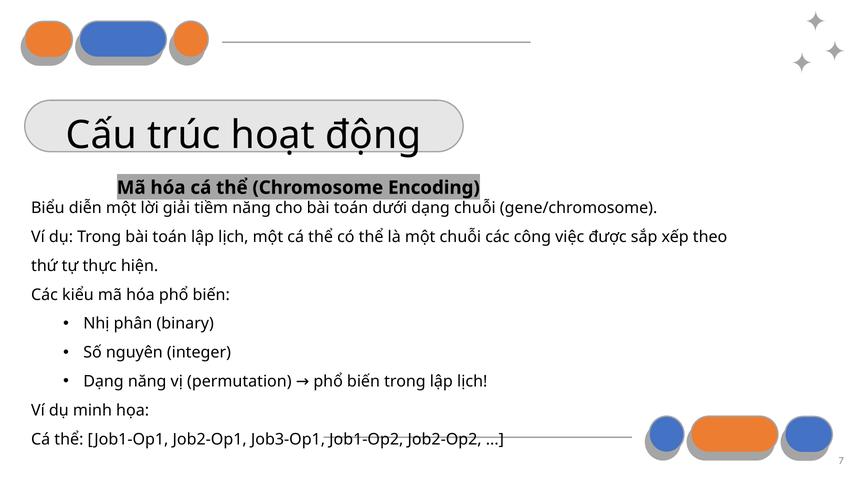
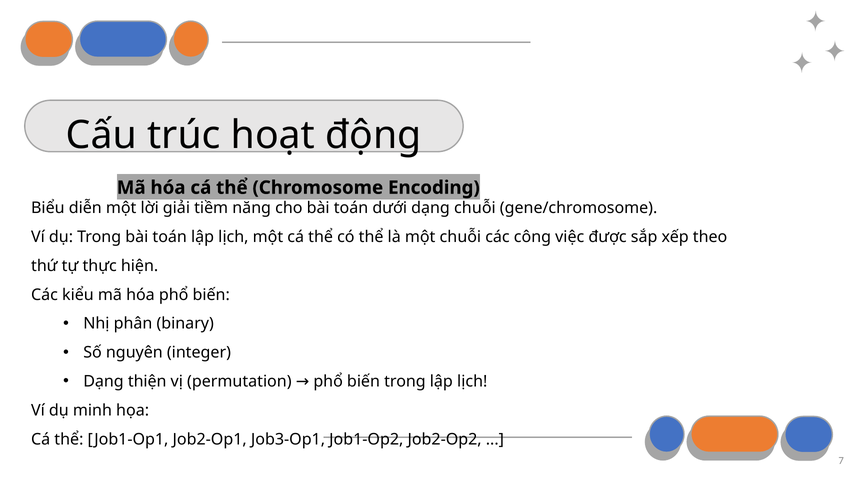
Dạng năng: năng -> thiện (147, 381)
